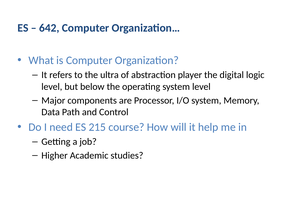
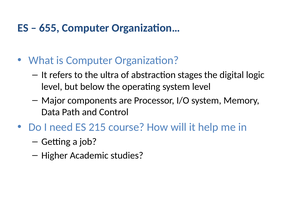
642: 642 -> 655 (49, 28)
player: player -> stages (190, 75)
